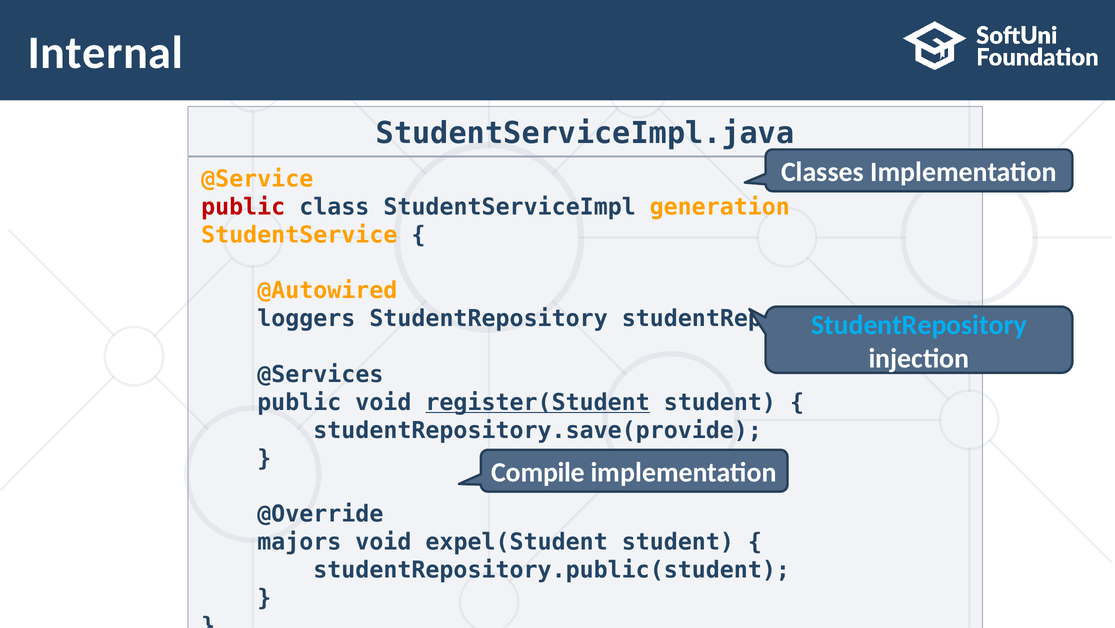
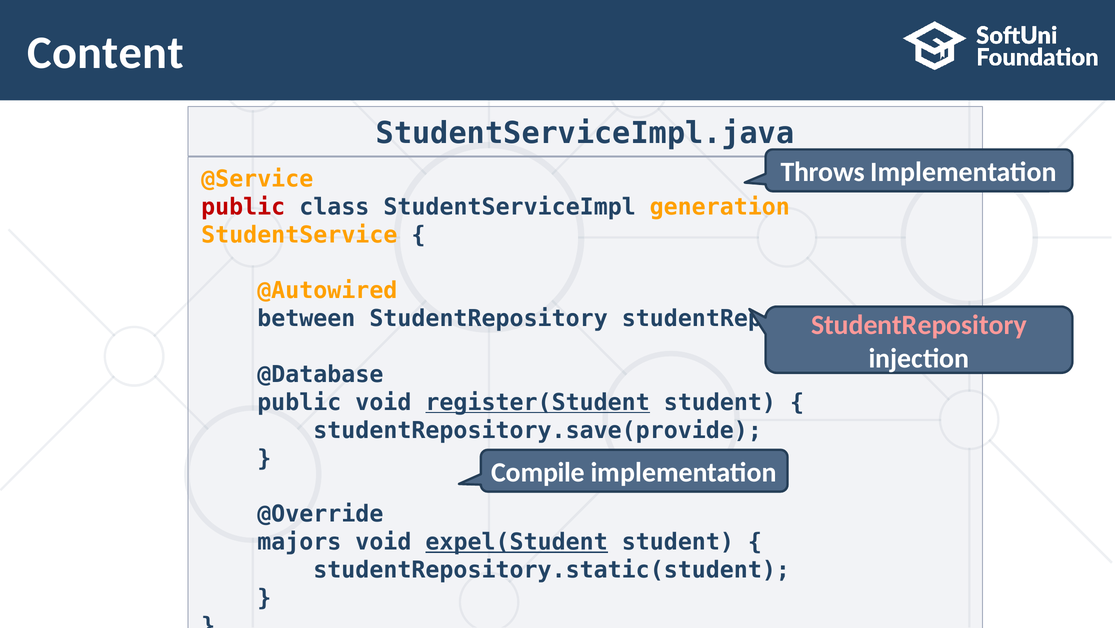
Internal: Internal -> Content (105, 53)
Classes: Classes -> Throws (823, 172)
loggers: loggers -> between (306, 318)
StudentRepository colour: light blue -> pink (919, 325)
@Services: @Services -> @Database (320, 374)
expel(Student underline: none -> present (517, 542)
studentRepository.public(student: studentRepository.public(student -> studentRepository.static(student (552, 569)
